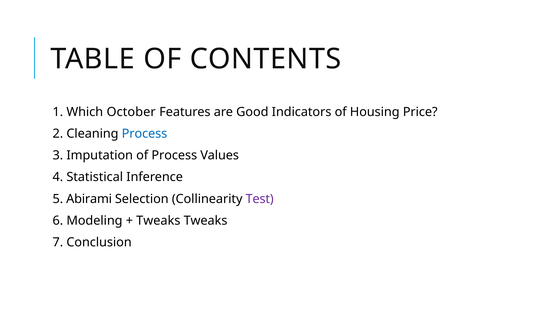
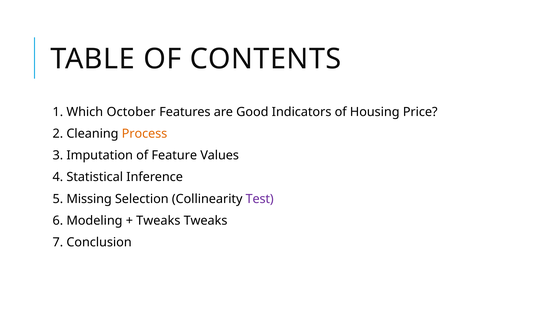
Process colour: blue -> orange (145, 134)
of Process: Process -> Feature (174, 156)
Abirami: Abirami -> Missing (89, 199)
